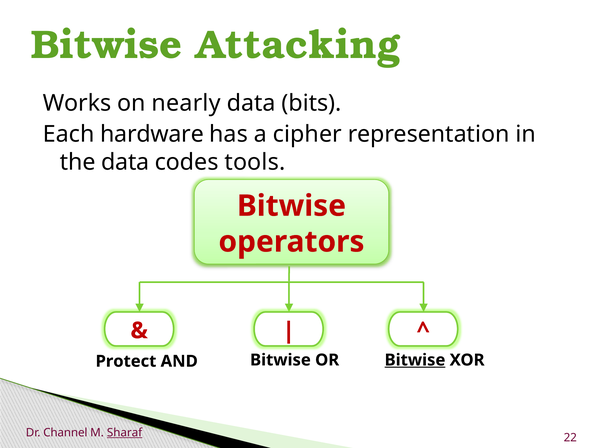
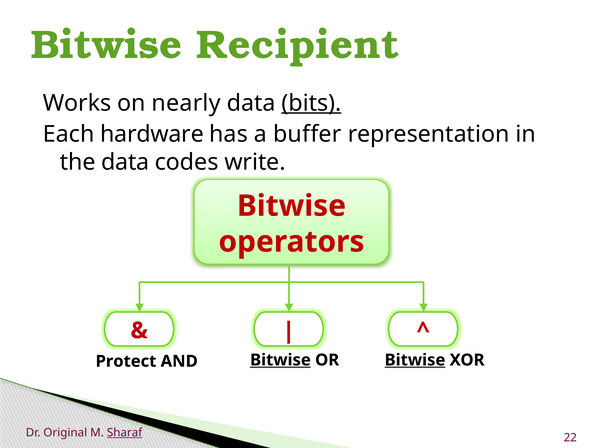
Attacking: Attacking -> Recipient (298, 45)
bits underline: none -> present (311, 103)
cipher: cipher -> buffer (307, 134)
tools: tools -> write (255, 162)
Bitwise underline: none -> present (280, 360)
Channel: Channel -> Original (65, 433)
